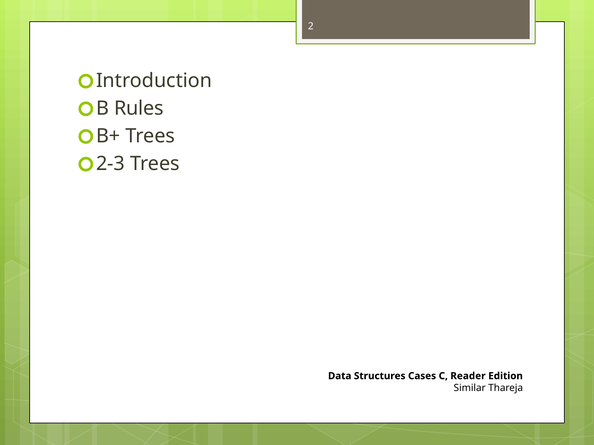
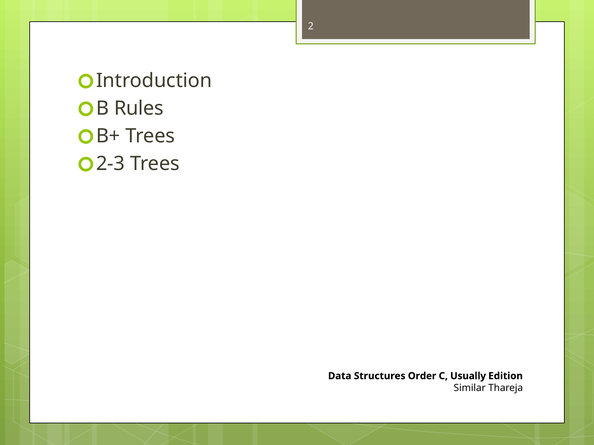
Cases: Cases -> Order (422, 376)
Reader: Reader -> Usually (468, 376)
